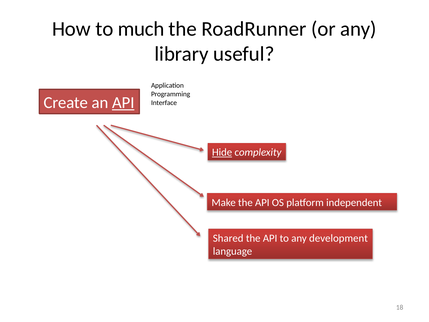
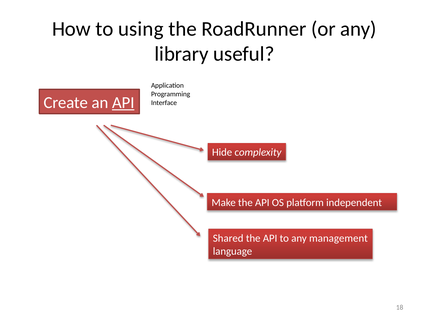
much: much -> using (141, 29)
Hide underline: present -> none (222, 152)
development: development -> management (338, 238)
